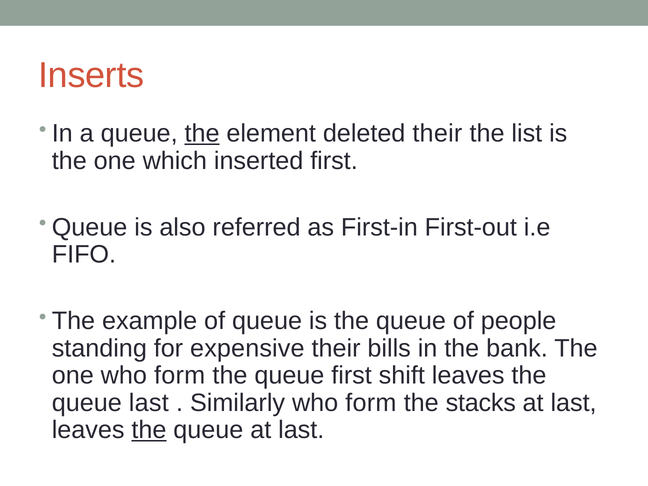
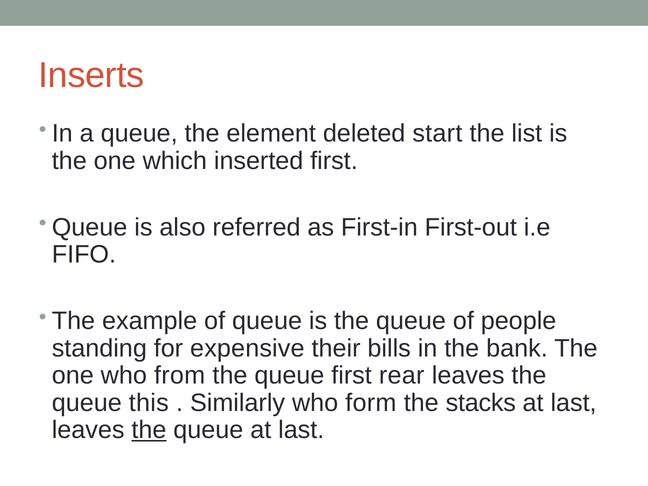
the underline: present -> none (202, 134)
deleted their: their -> start (437, 134)
one who form: form -> from (180, 376)
shift: shift -> rear (402, 376)
queue last: last -> this (149, 403)
